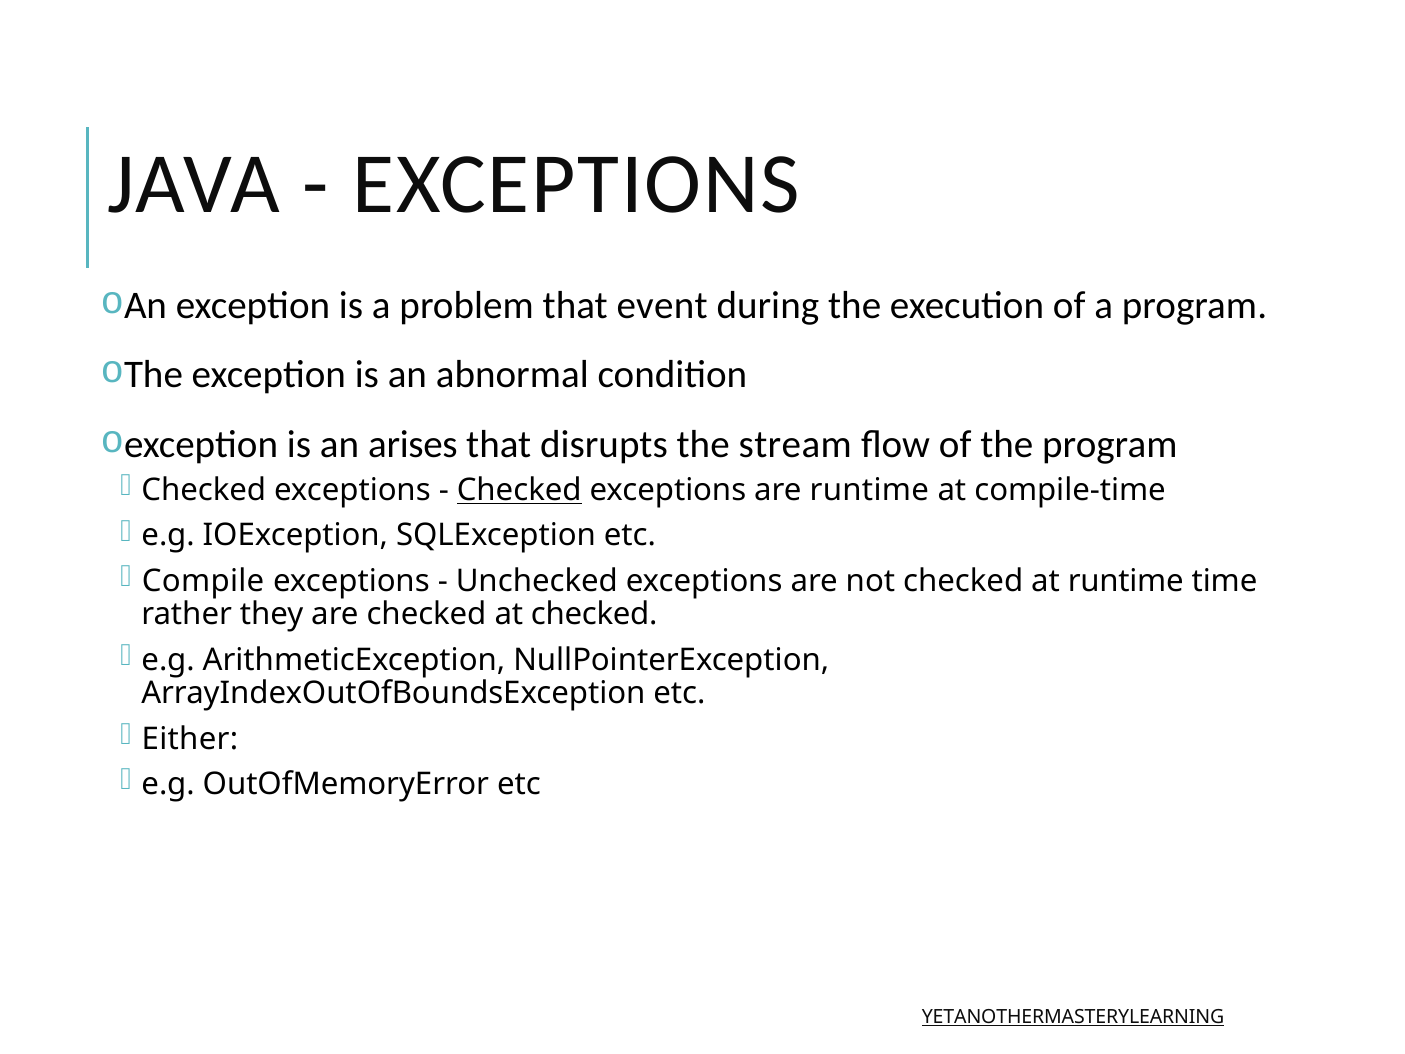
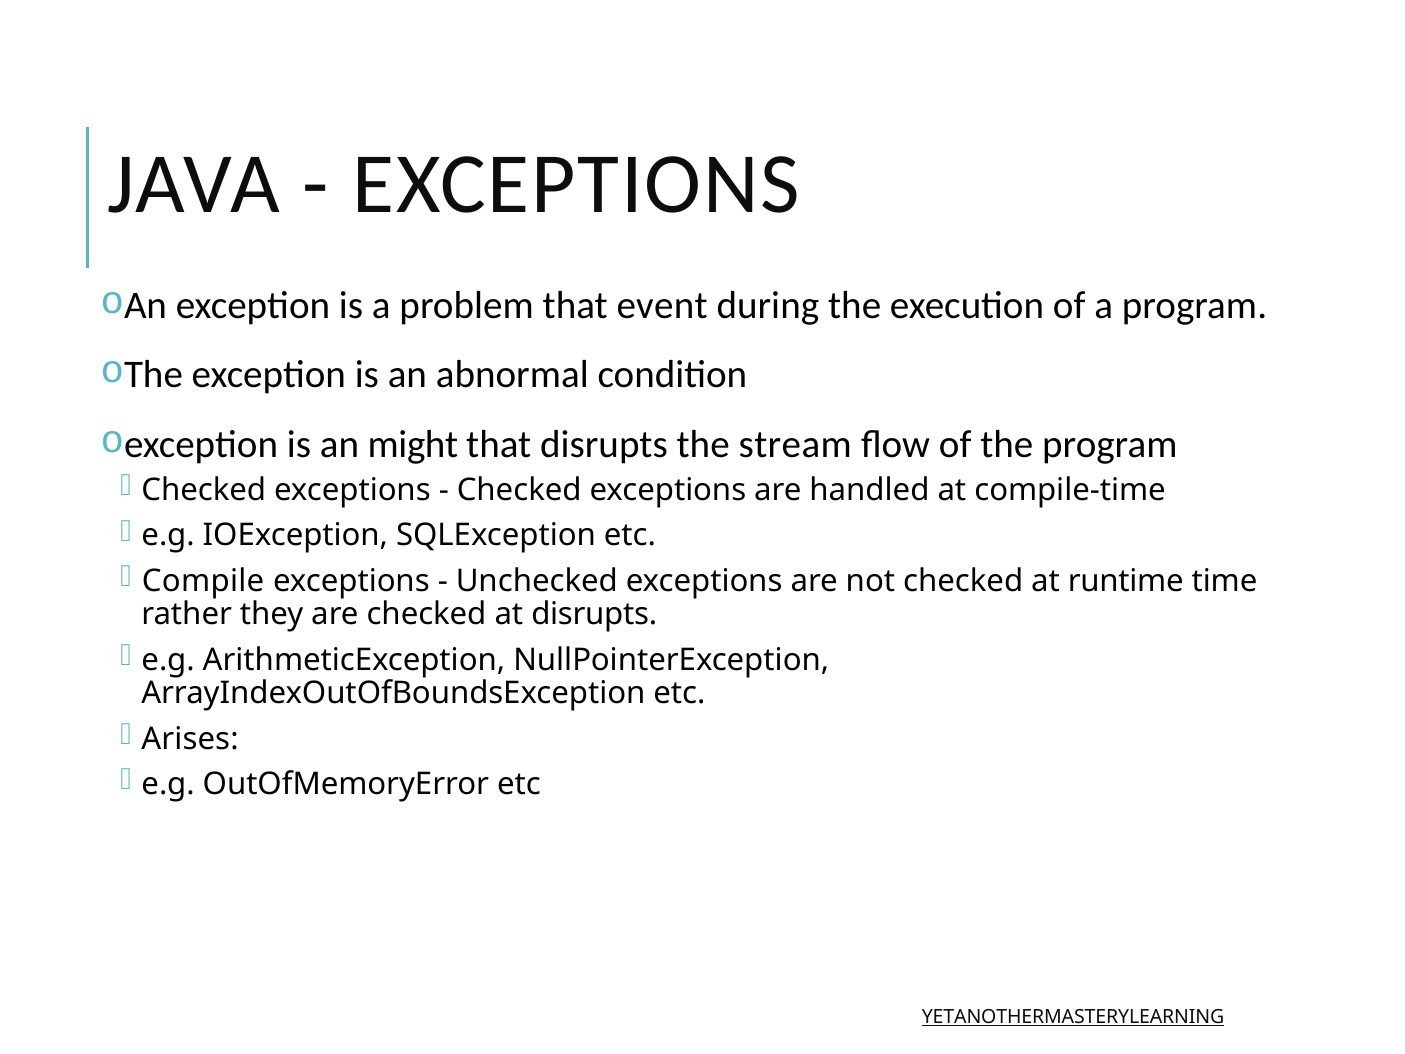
arises: arises -> might (413, 444)
Checked underline: present -> none (519, 490)
are runtime: runtime -> handled (869, 490)
at checked: checked -> disrupts (594, 614)
Either: Either -> Arises (190, 739)
